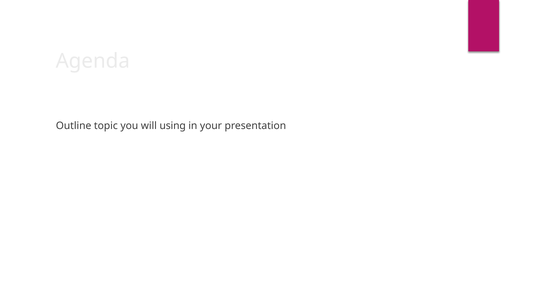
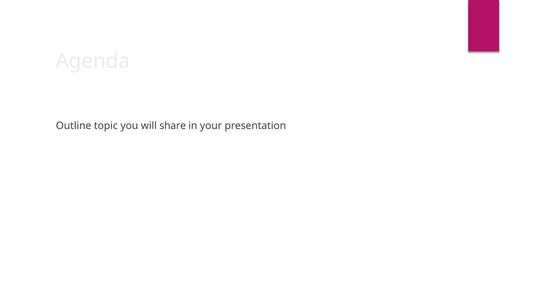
using: using -> share (173, 126)
